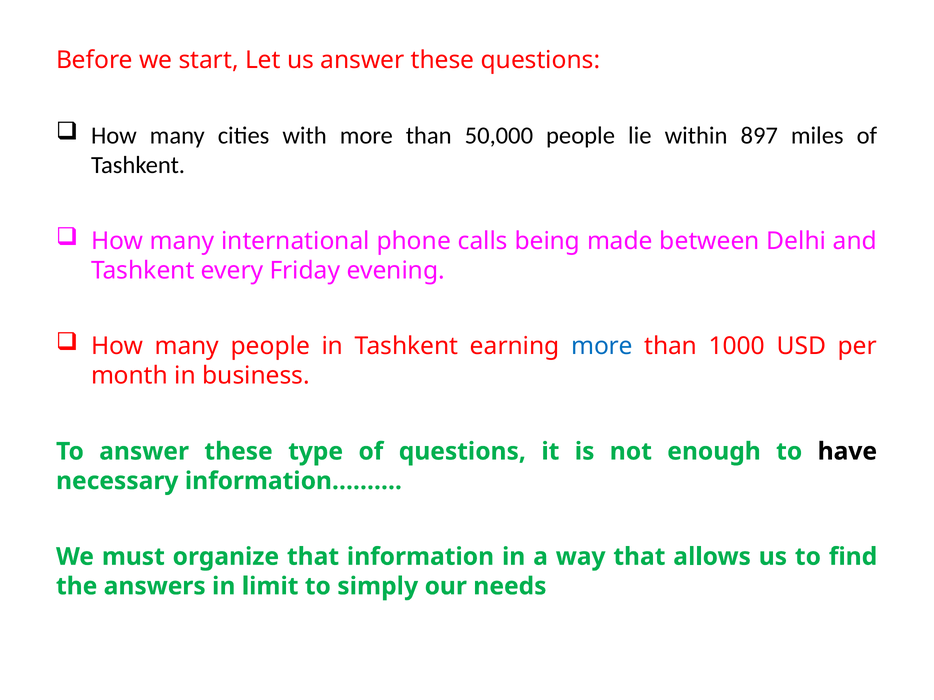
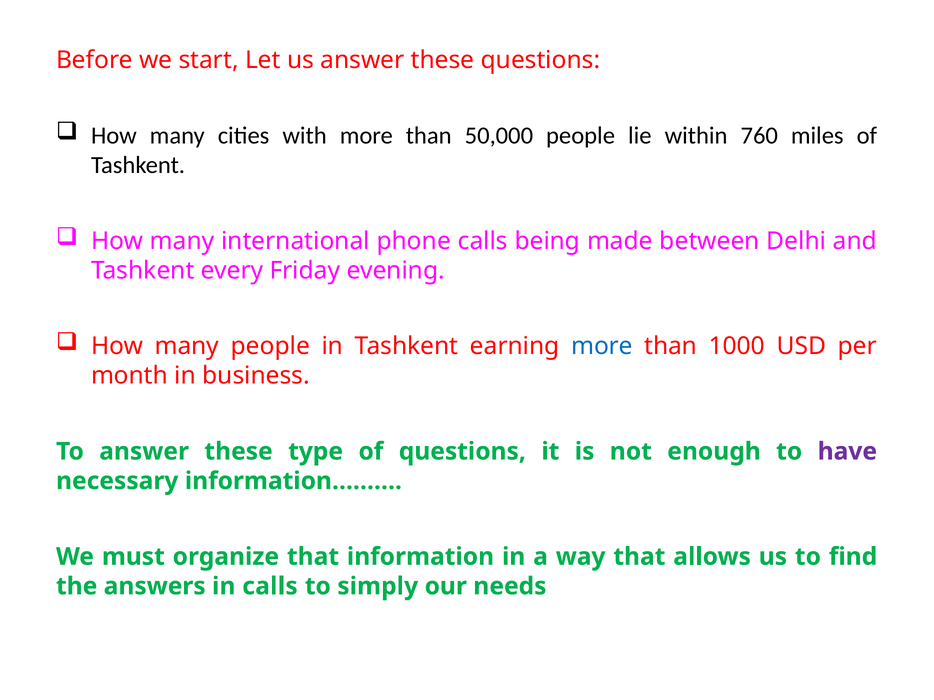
897: 897 -> 760 (759, 136)
have colour: black -> purple (847, 452)
in limit: limit -> calls (270, 587)
